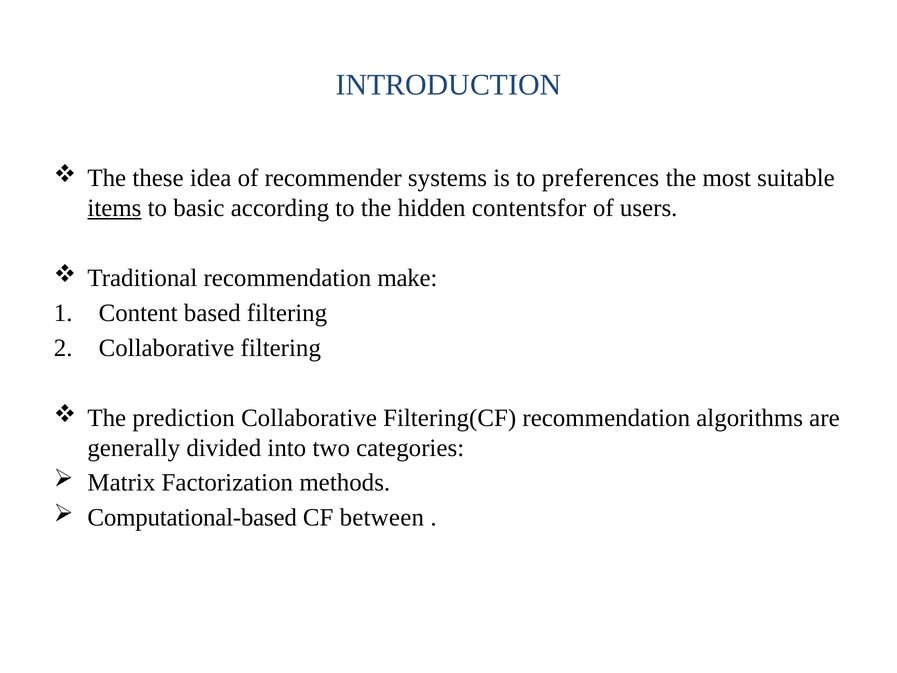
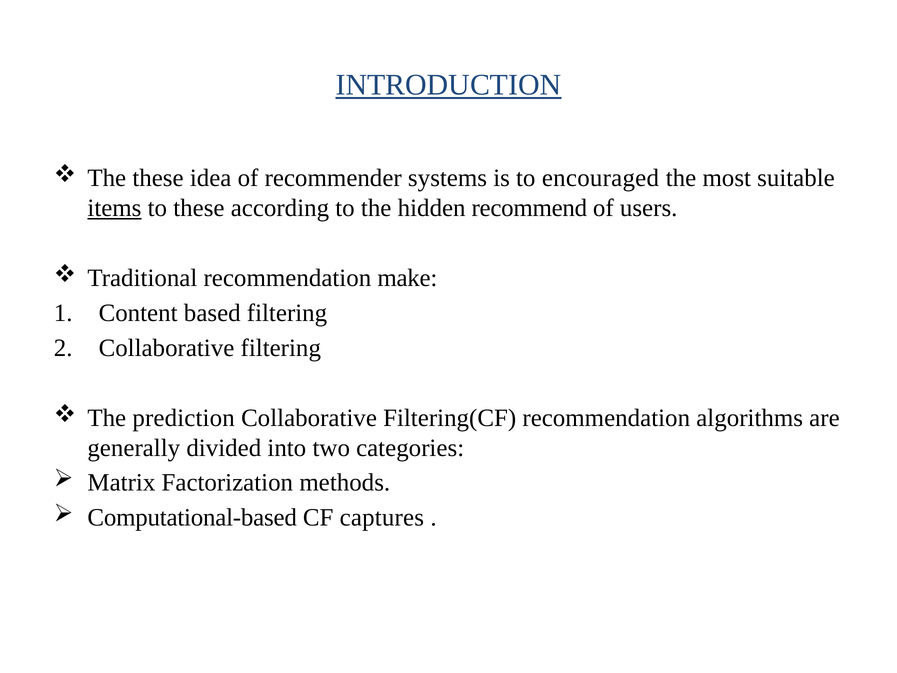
INTRODUCTION underline: none -> present (448, 85)
preferences: preferences -> encouraged (600, 178)
to basic: basic -> these (199, 208)
contentsfor: contentsfor -> recommend (529, 208)
between: between -> captures (382, 518)
